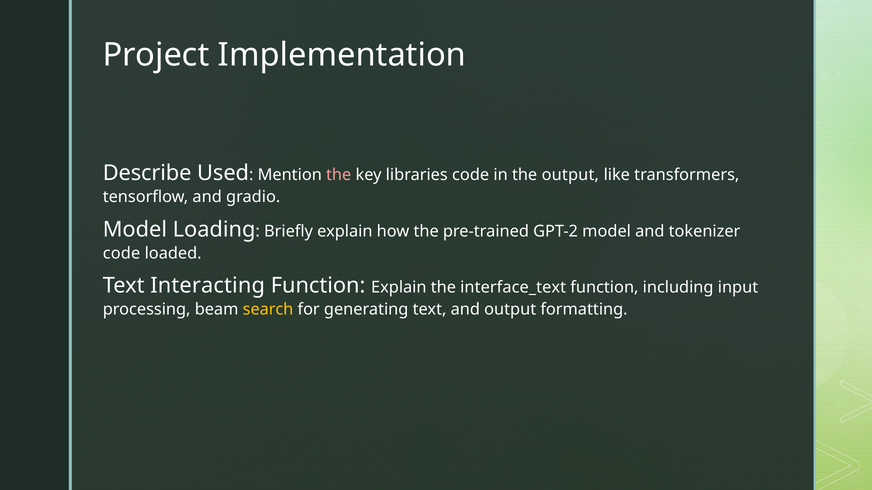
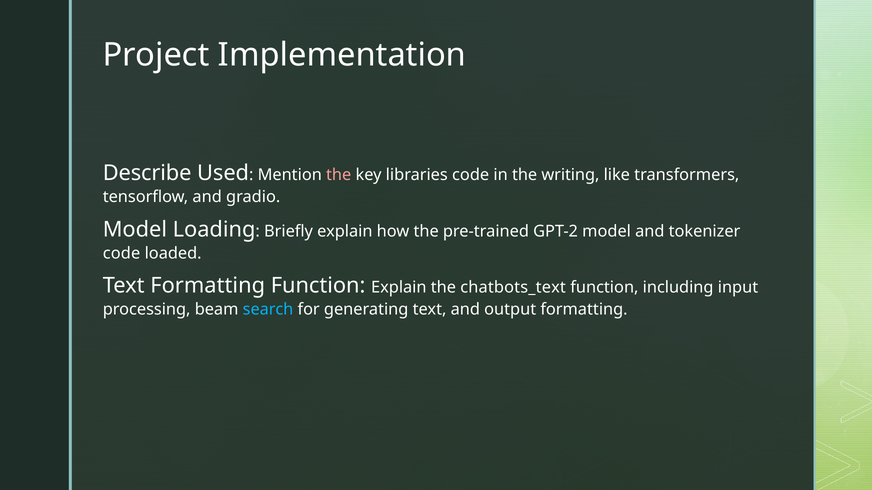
the output: output -> writing (570, 175)
Text Interacting: Interacting -> Formatting (208, 286)
interface_text: interface_text -> chatbots_text (513, 288)
search colour: yellow -> light blue (268, 310)
